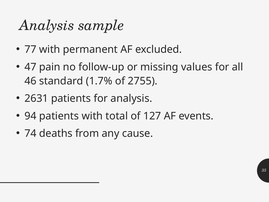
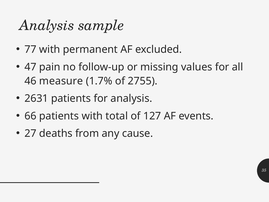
standard: standard -> measure (61, 81)
94: 94 -> 66 (30, 116)
74: 74 -> 27 (30, 133)
